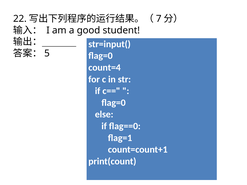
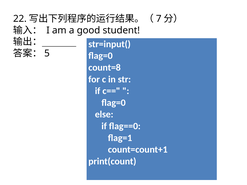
count=4: count=4 -> count=8 (105, 68)
